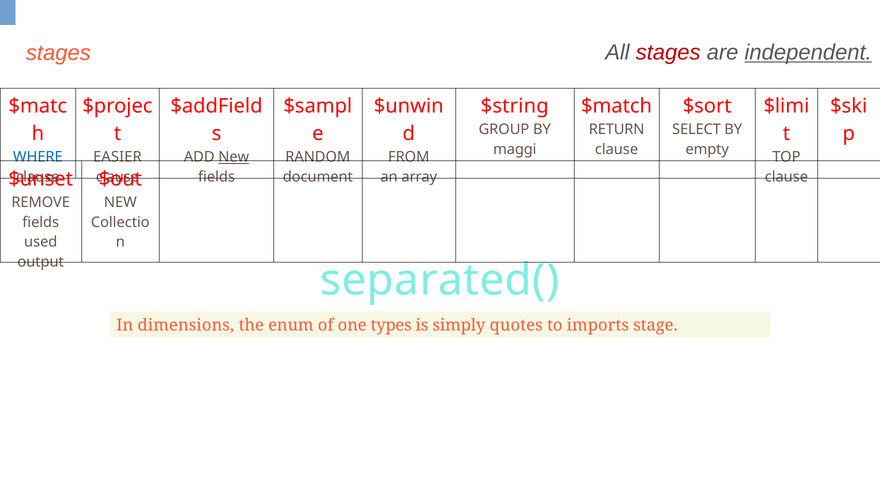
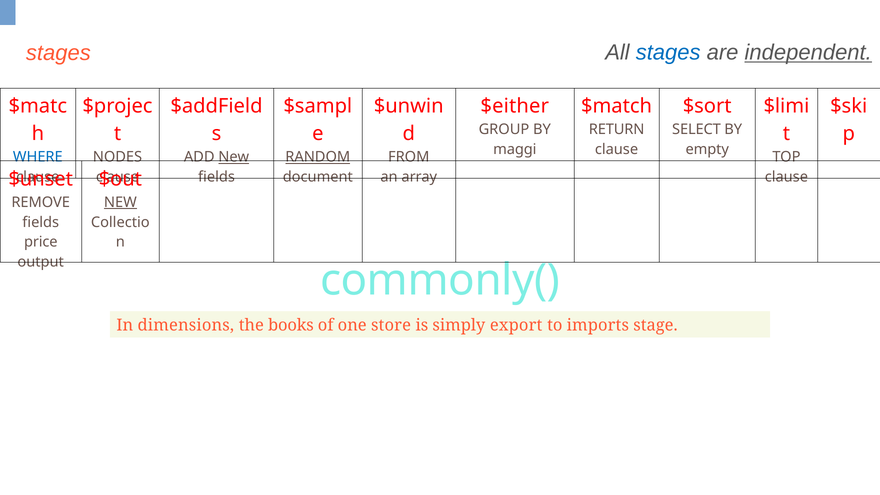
stages colour: red -> blue (668, 53)
$string: $string -> $either (515, 106)
EASIER: EASIER -> NODES (118, 157)
RANDOM underline: none -> present (318, 157)
NEW underline: none -> present (120, 202)
used: used -> price (41, 242)
separated(: separated( -> commonly( (440, 280)
enum: enum -> books (291, 325)
types: types -> store (391, 325)
quotes: quotes -> export (516, 325)
